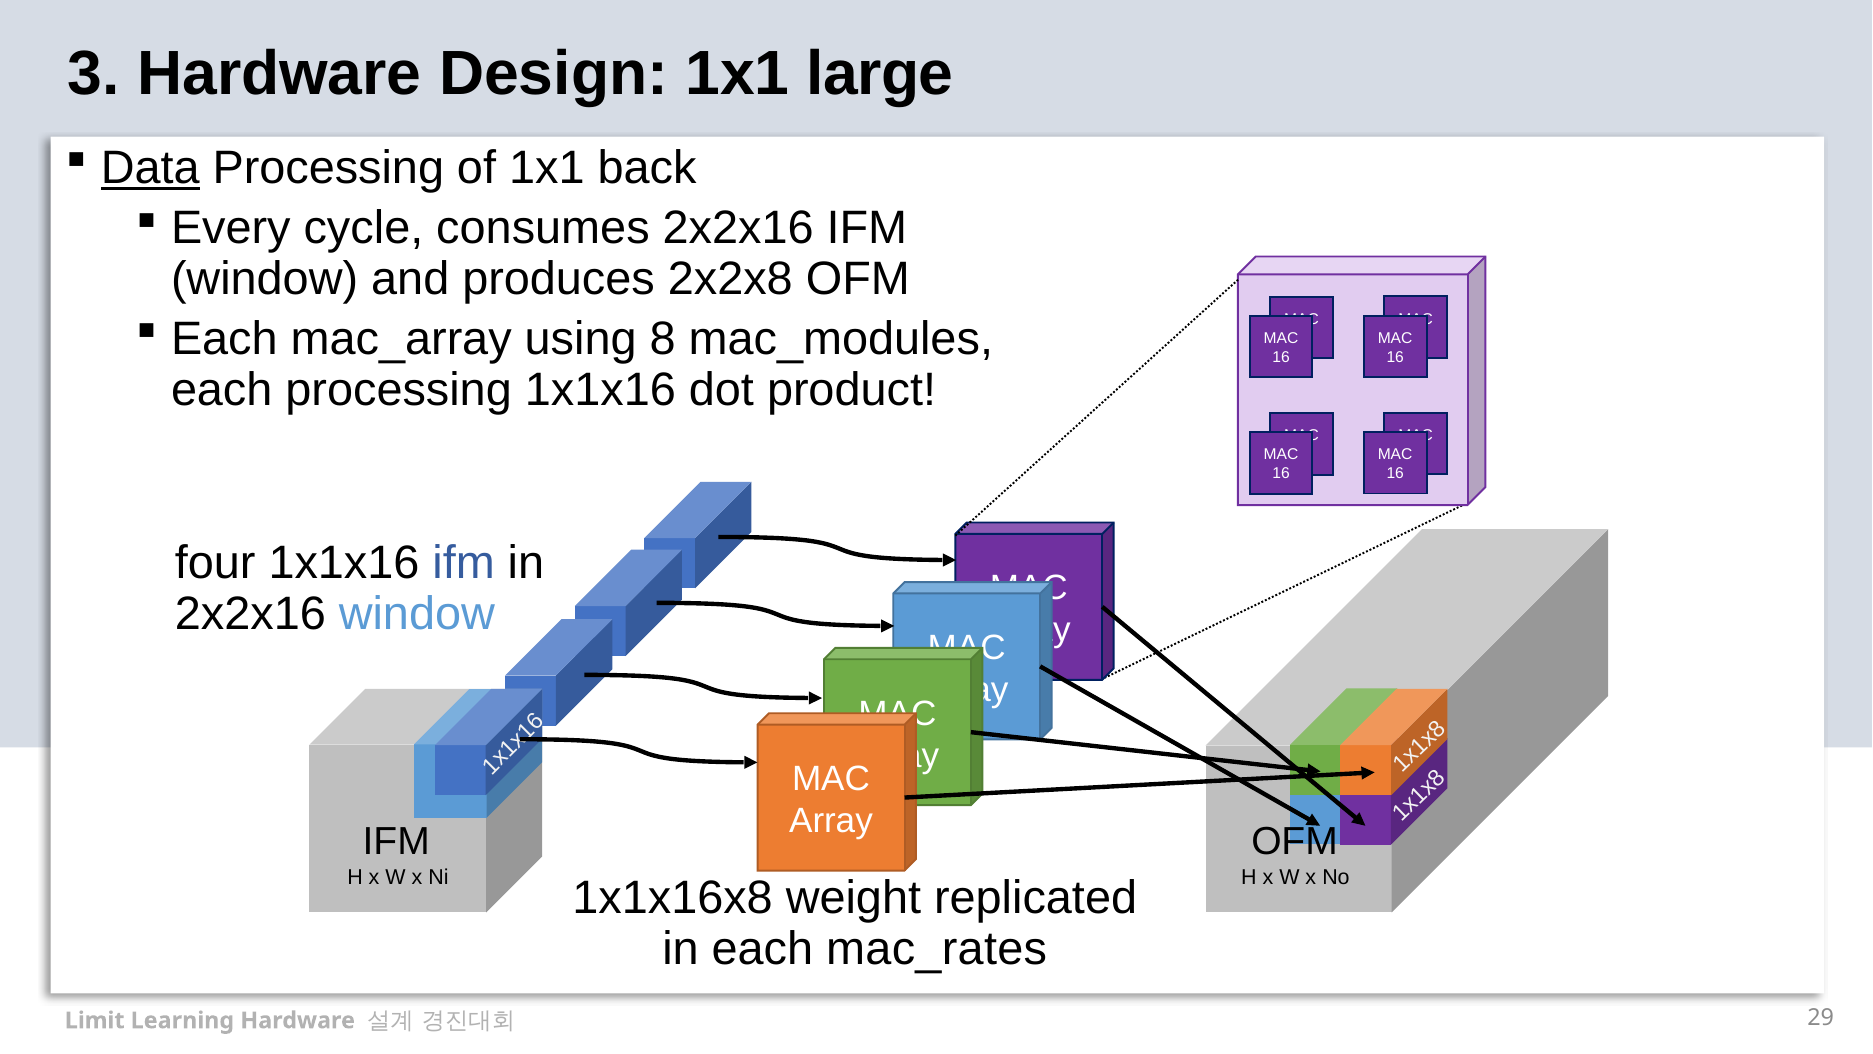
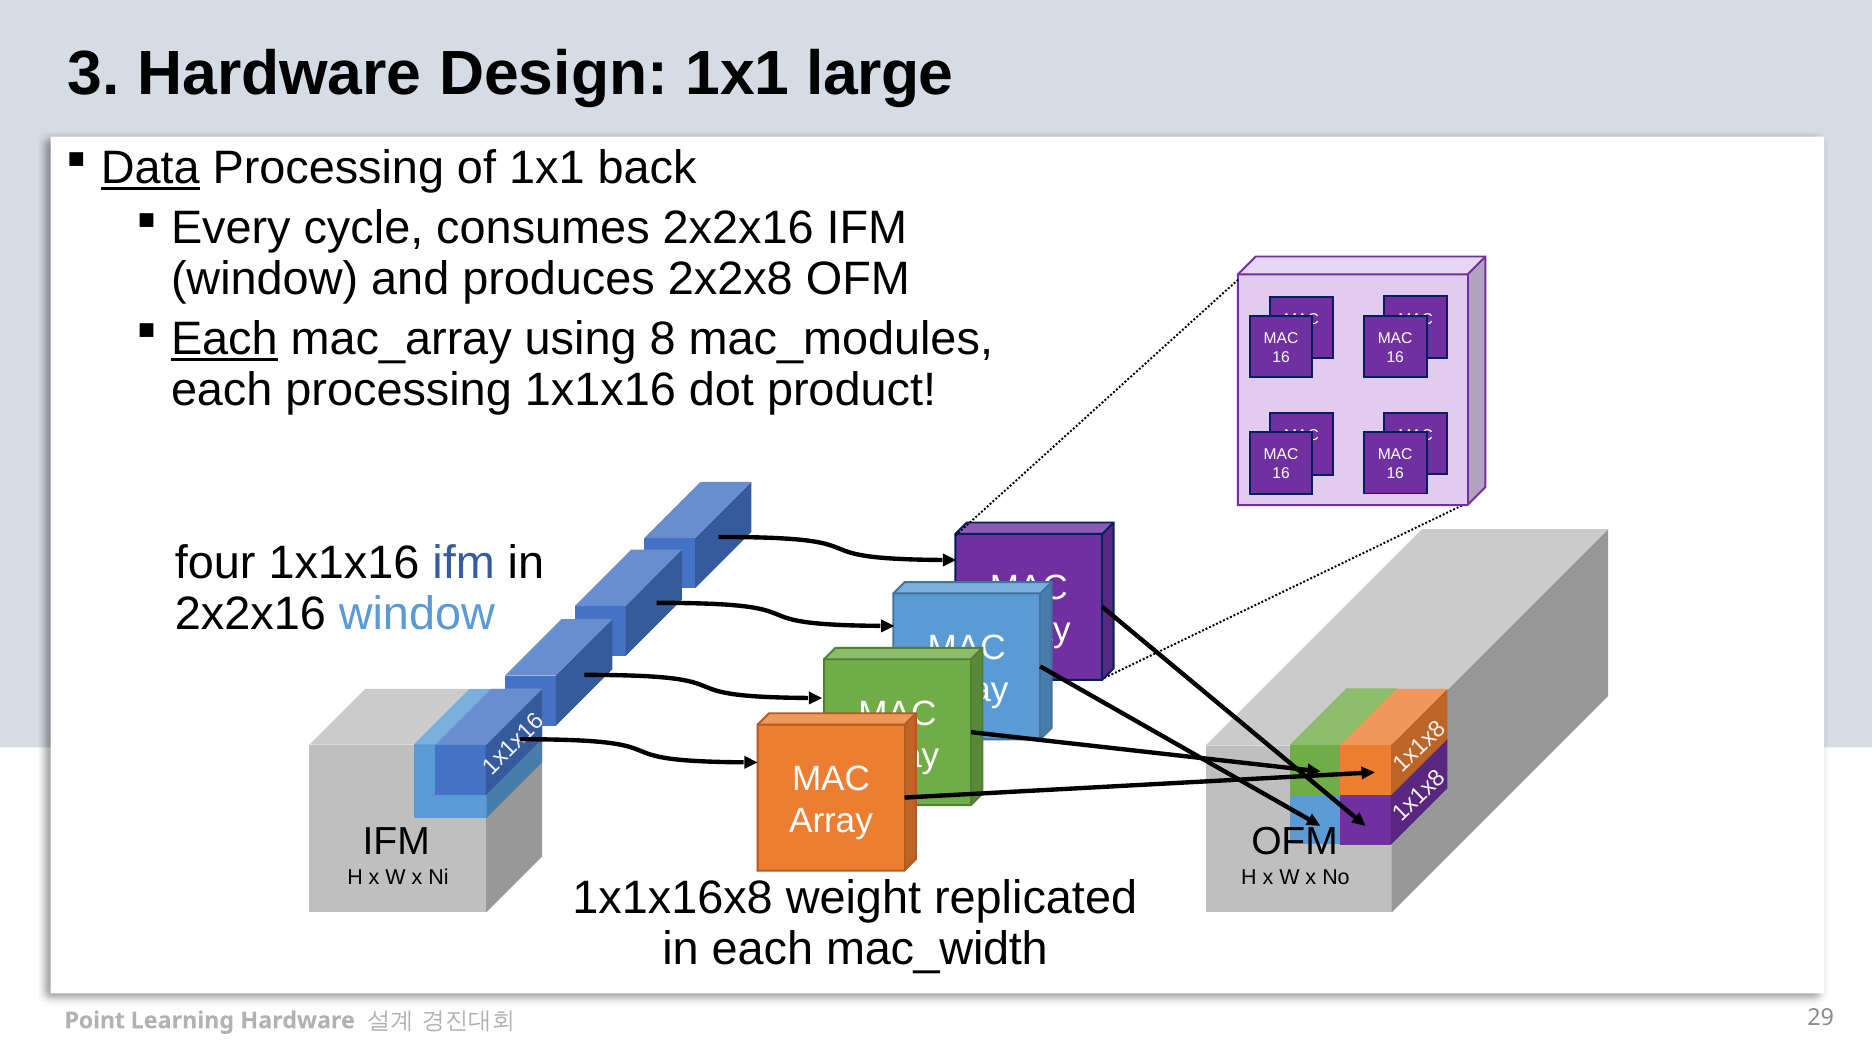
Each underline: none -> present (224, 339)
mac_rates: mac_rates -> mac_width (937, 949)
Limit: Limit -> Point (95, 1020)
